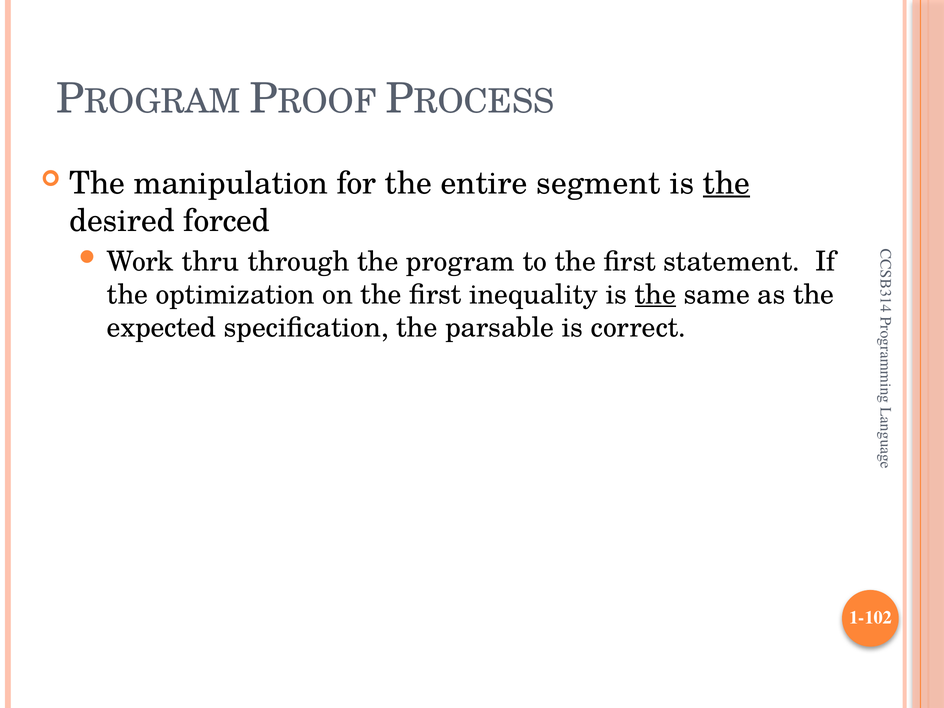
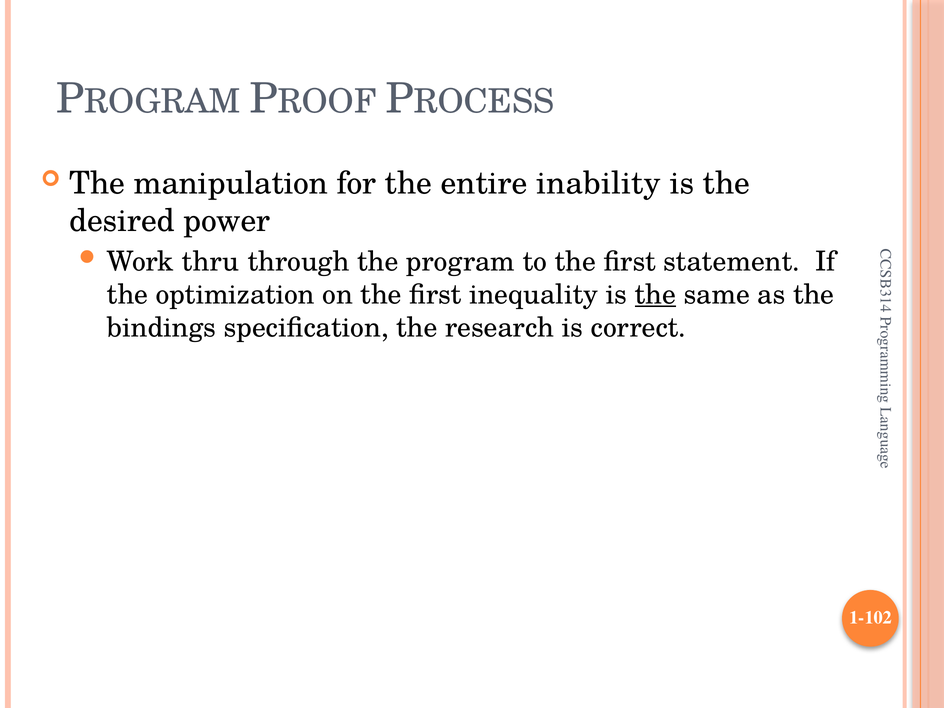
segment: segment -> inability (598, 183)
the underline: present -> none (726, 183)
forced: forced -> power (227, 221)
expected: expected -> bindings (162, 328)
parsable: parsable -> research (500, 328)
